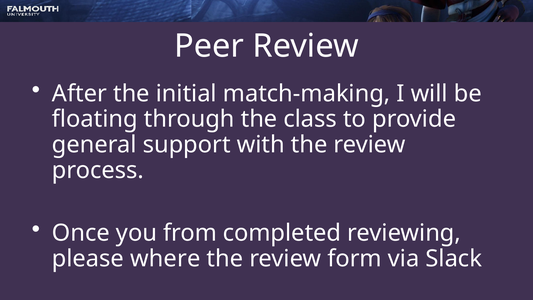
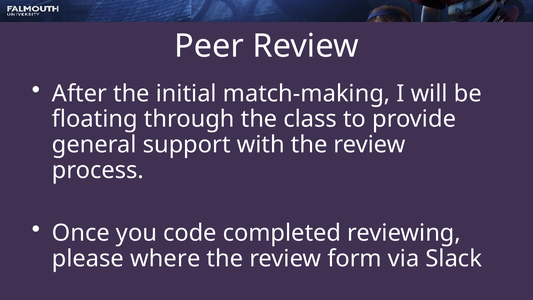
from: from -> code (190, 233)
